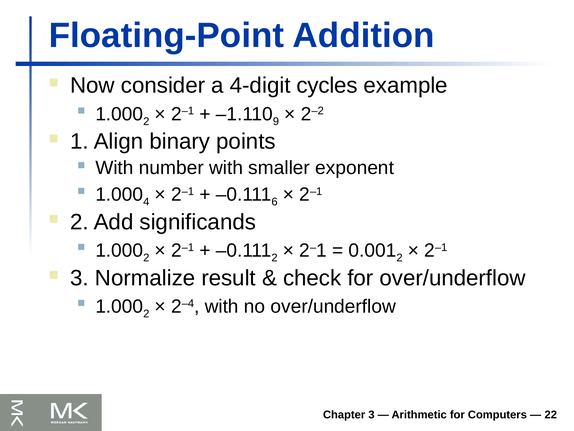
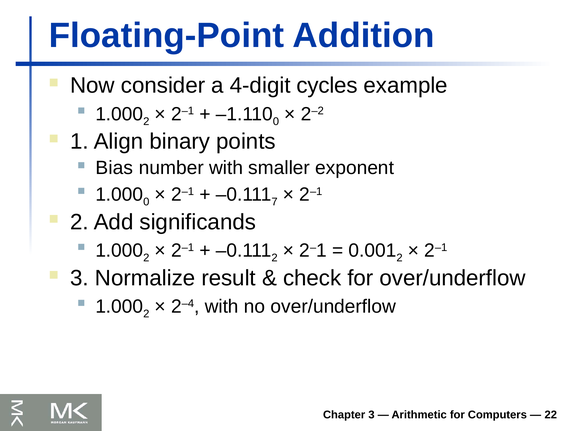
9: 9 -> 0 (276, 121)
With: With -> Bias (114, 168)
4: 4 -> 0 (146, 202)
6: 6 -> 7 (275, 202)
